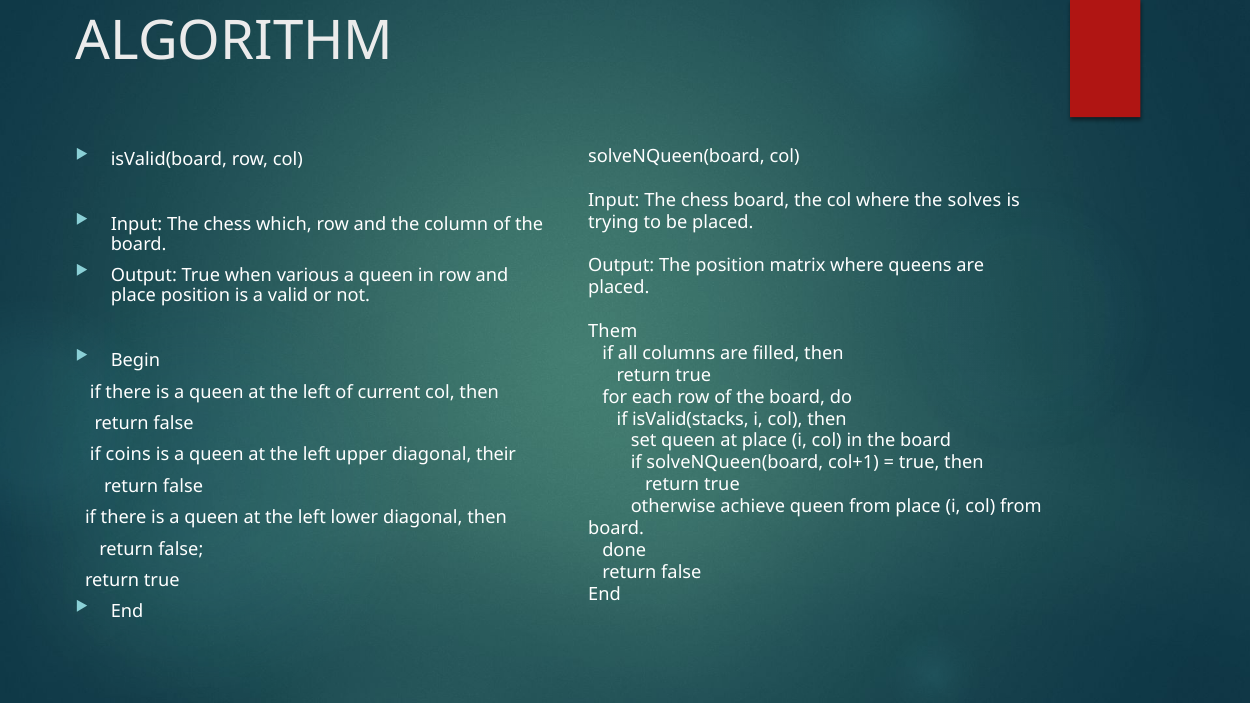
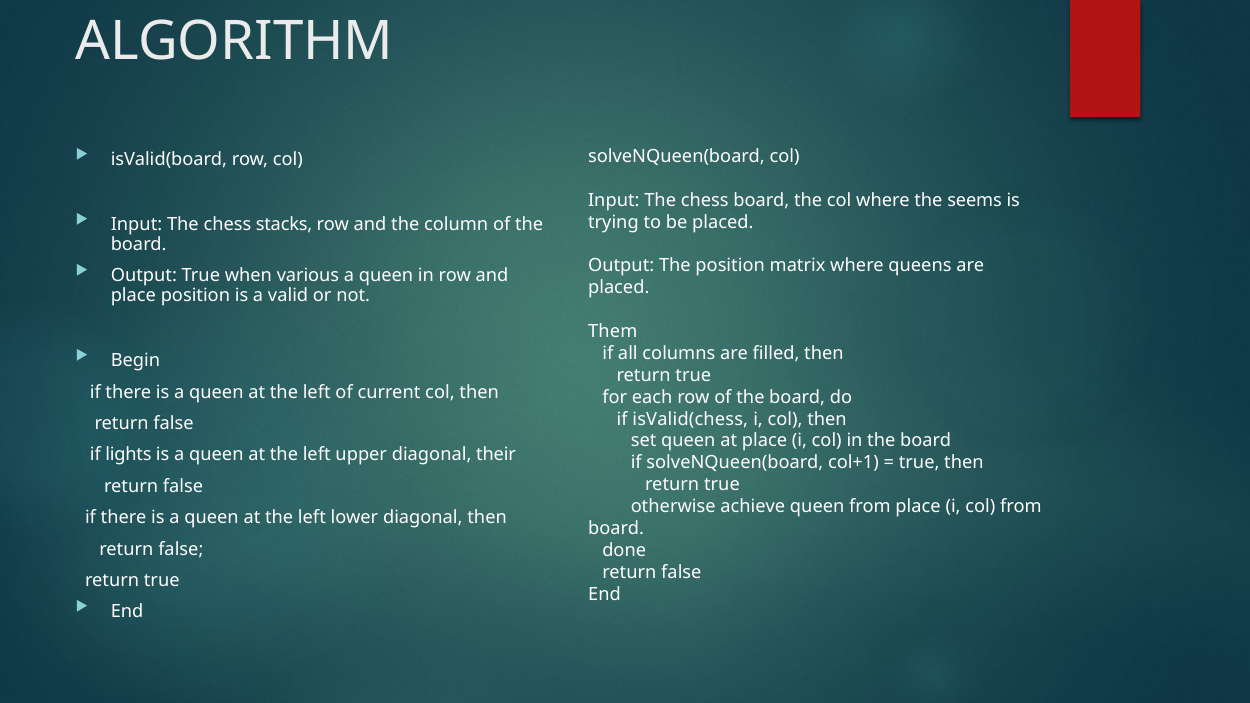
solves: solves -> seems (975, 200)
which: which -> stacks (284, 225)
isValid(stacks: isValid(stacks -> isValid(chess (690, 419)
coins: coins -> lights (128, 455)
